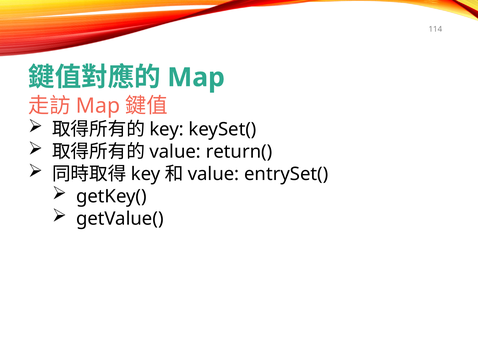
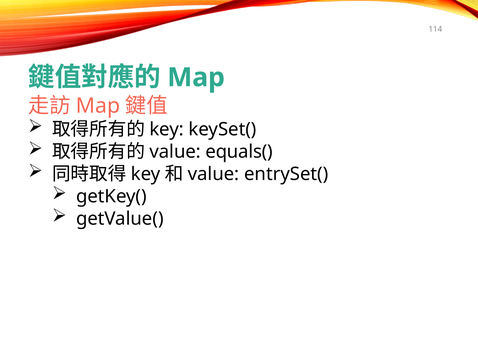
return(: return( -> equals( (239, 152)
